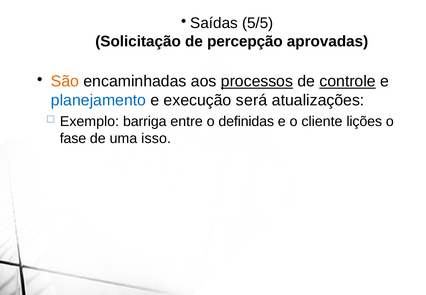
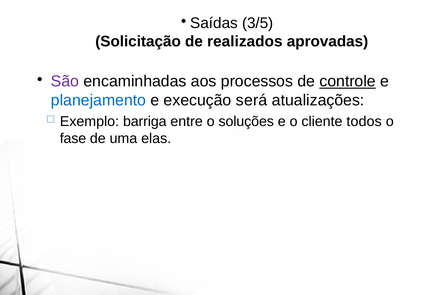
5/5: 5/5 -> 3/5 (258, 23)
percepção: percepção -> realizados (245, 41)
São colour: orange -> purple (65, 81)
processos underline: present -> none (257, 81)
definidas: definidas -> soluções (246, 121)
lições: lições -> todos (364, 121)
isso: isso -> elas (156, 138)
